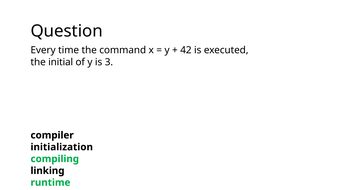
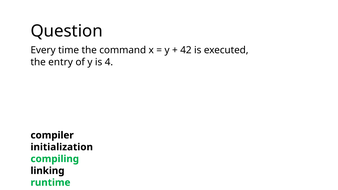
initial: initial -> entry (61, 62)
3: 3 -> 4 (109, 62)
